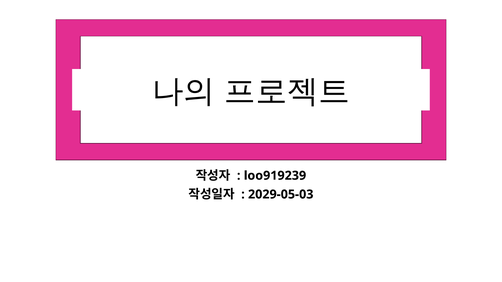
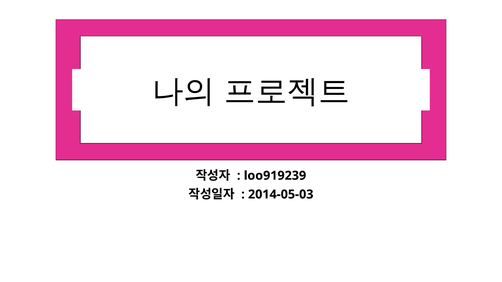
2029-05-03: 2029-05-03 -> 2014-05-03 (281, 195)
